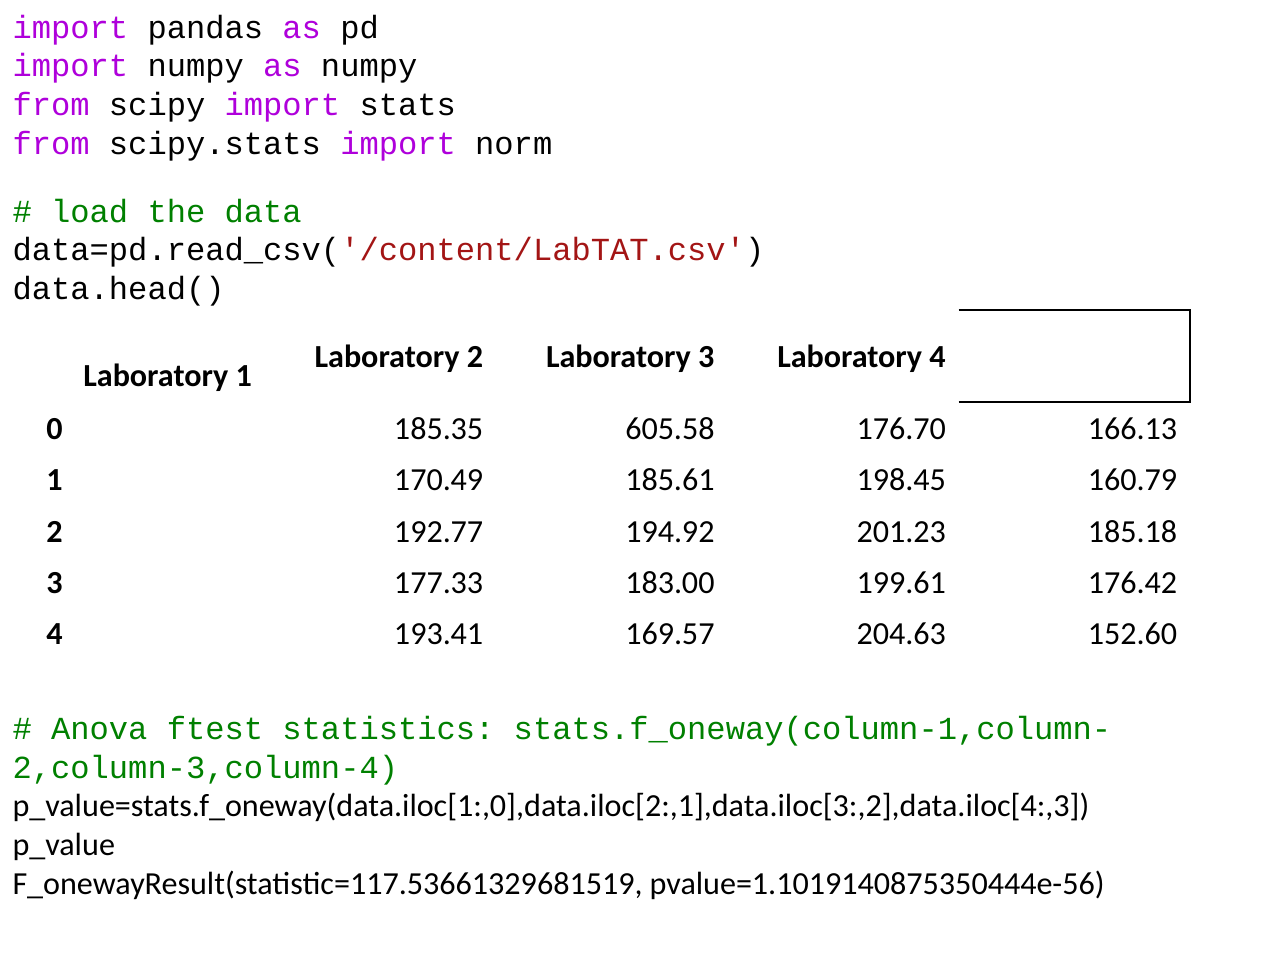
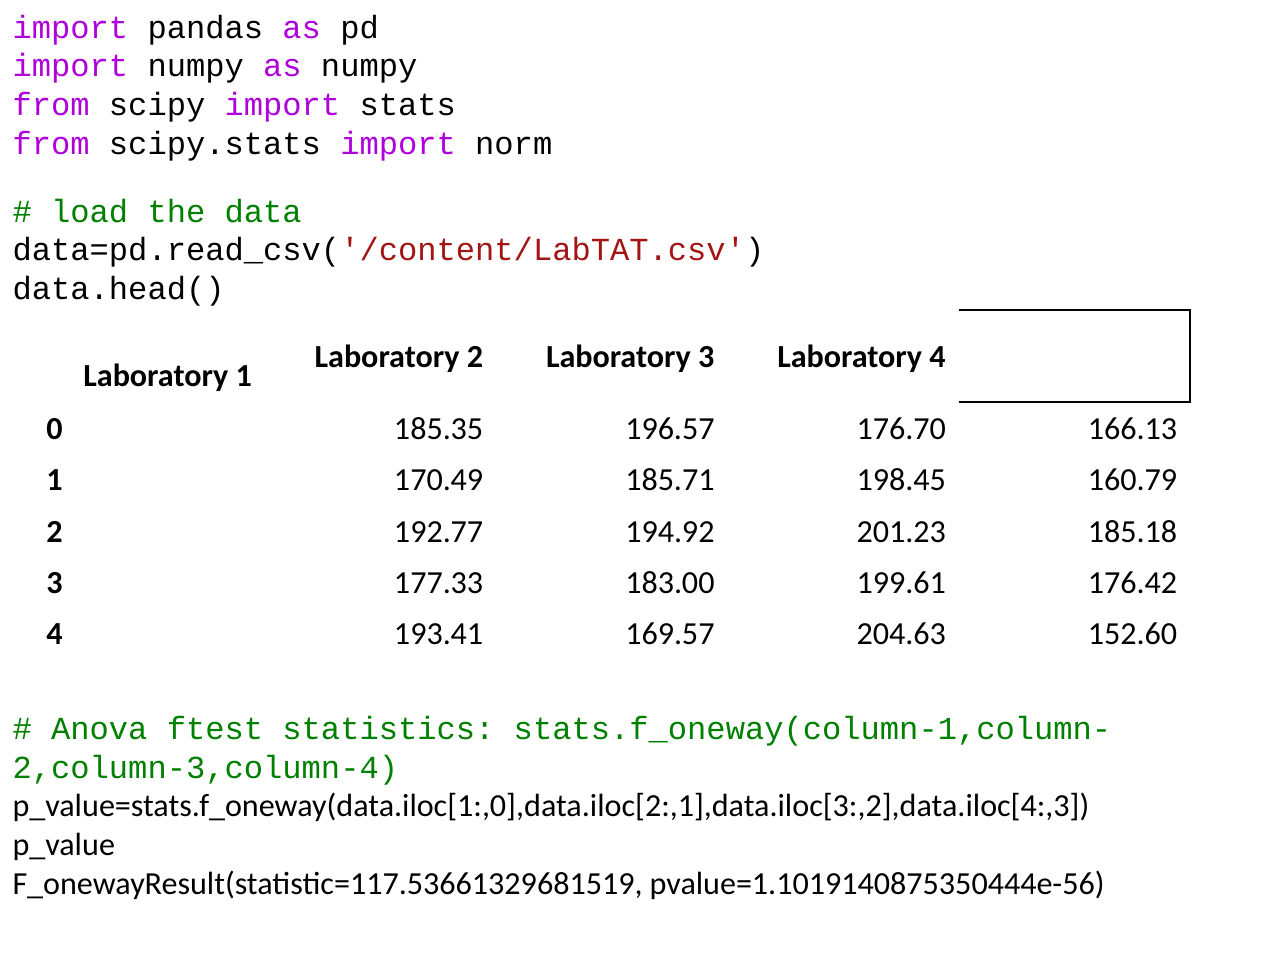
605.58: 605.58 -> 196.57 (670, 428)
185.61: 185.61 -> 185.71 (670, 480)
